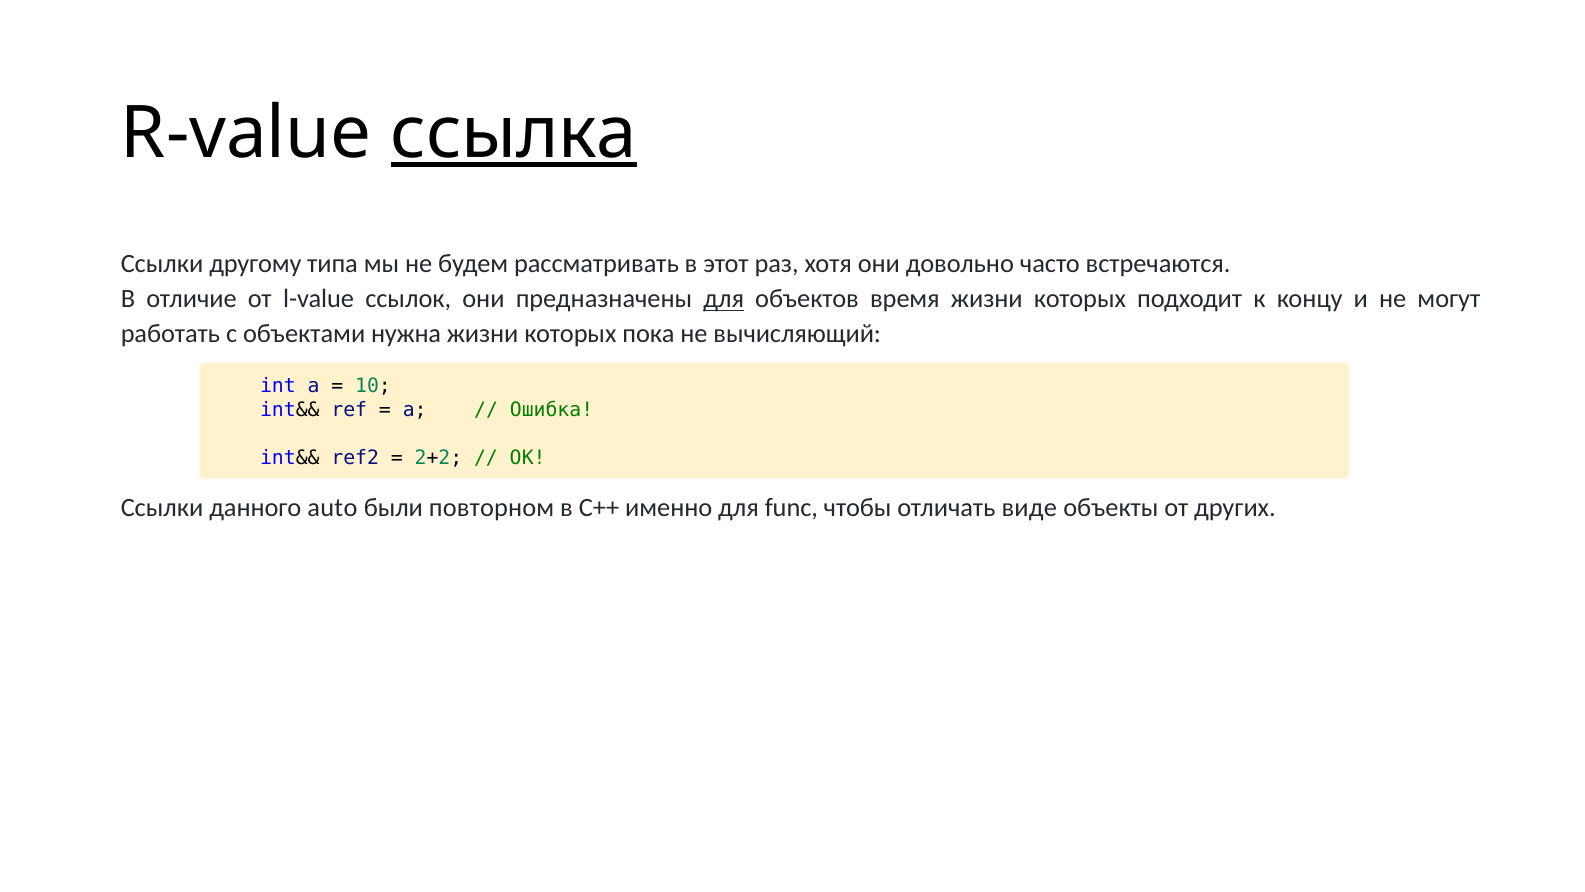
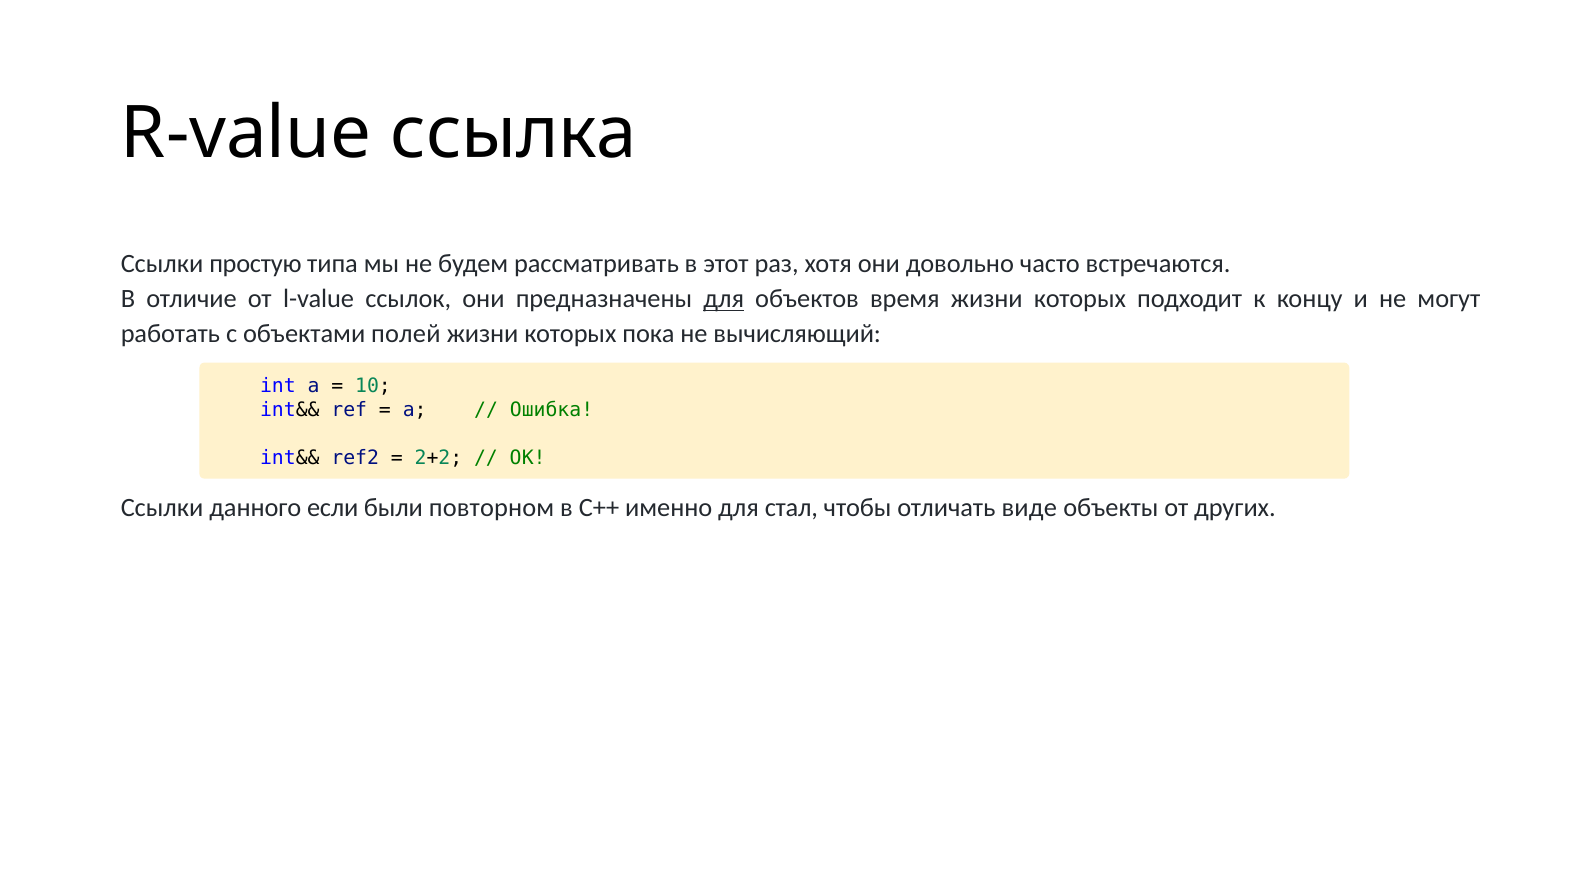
ссылка underline: present -> none (514, 133)
другому: другому -> простую (255, 264)
нужна: нужна -> полей (406, 334)
auto: auto -> если (333, 507)
func: func -> стал (791, 507)
